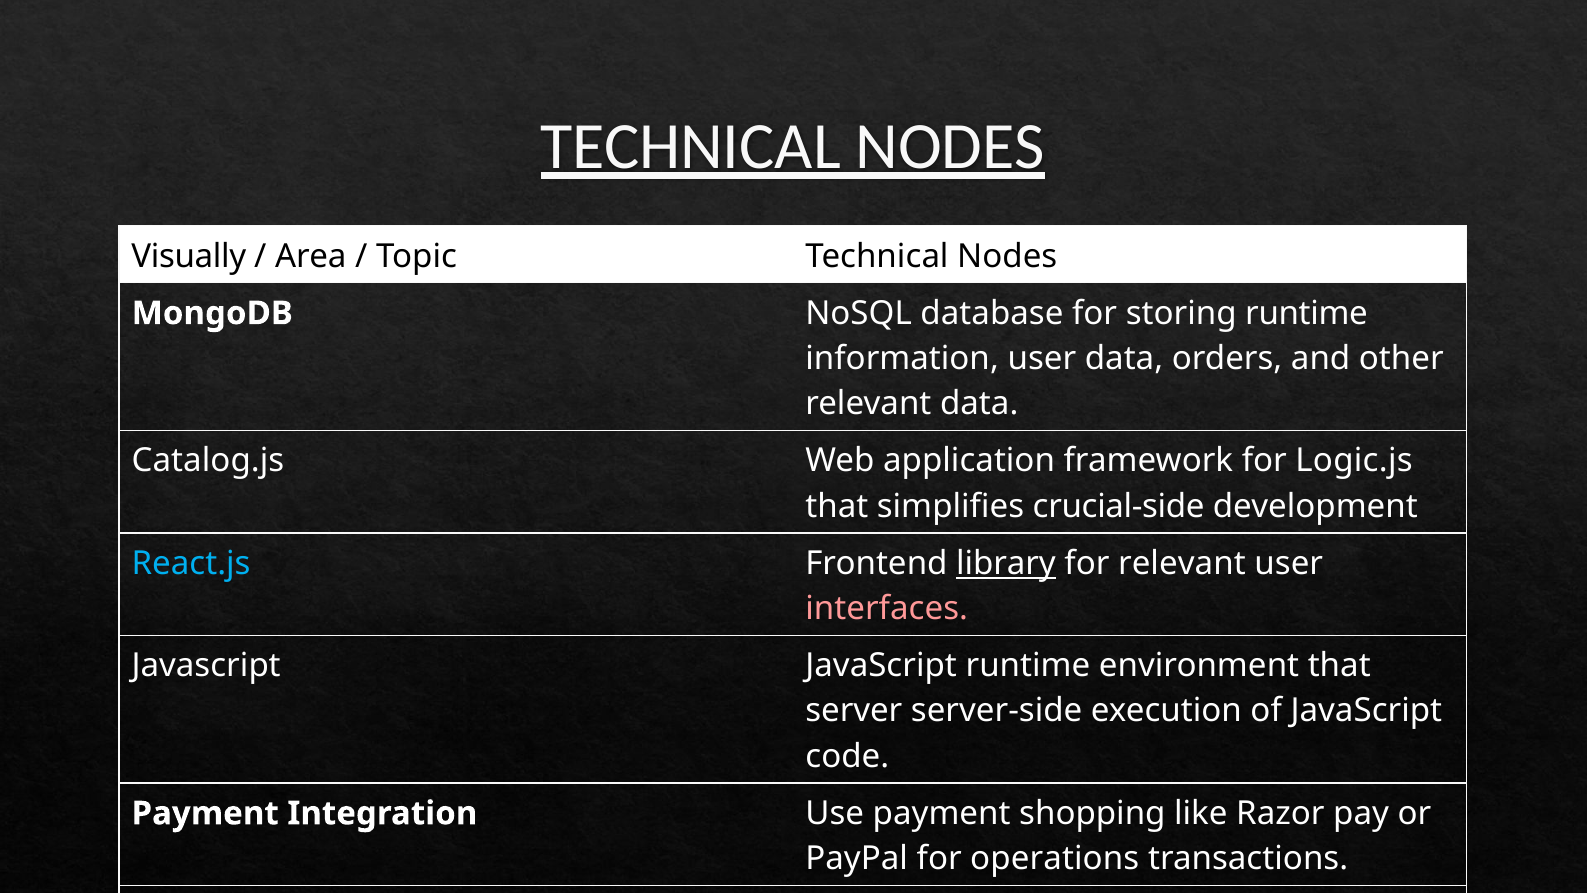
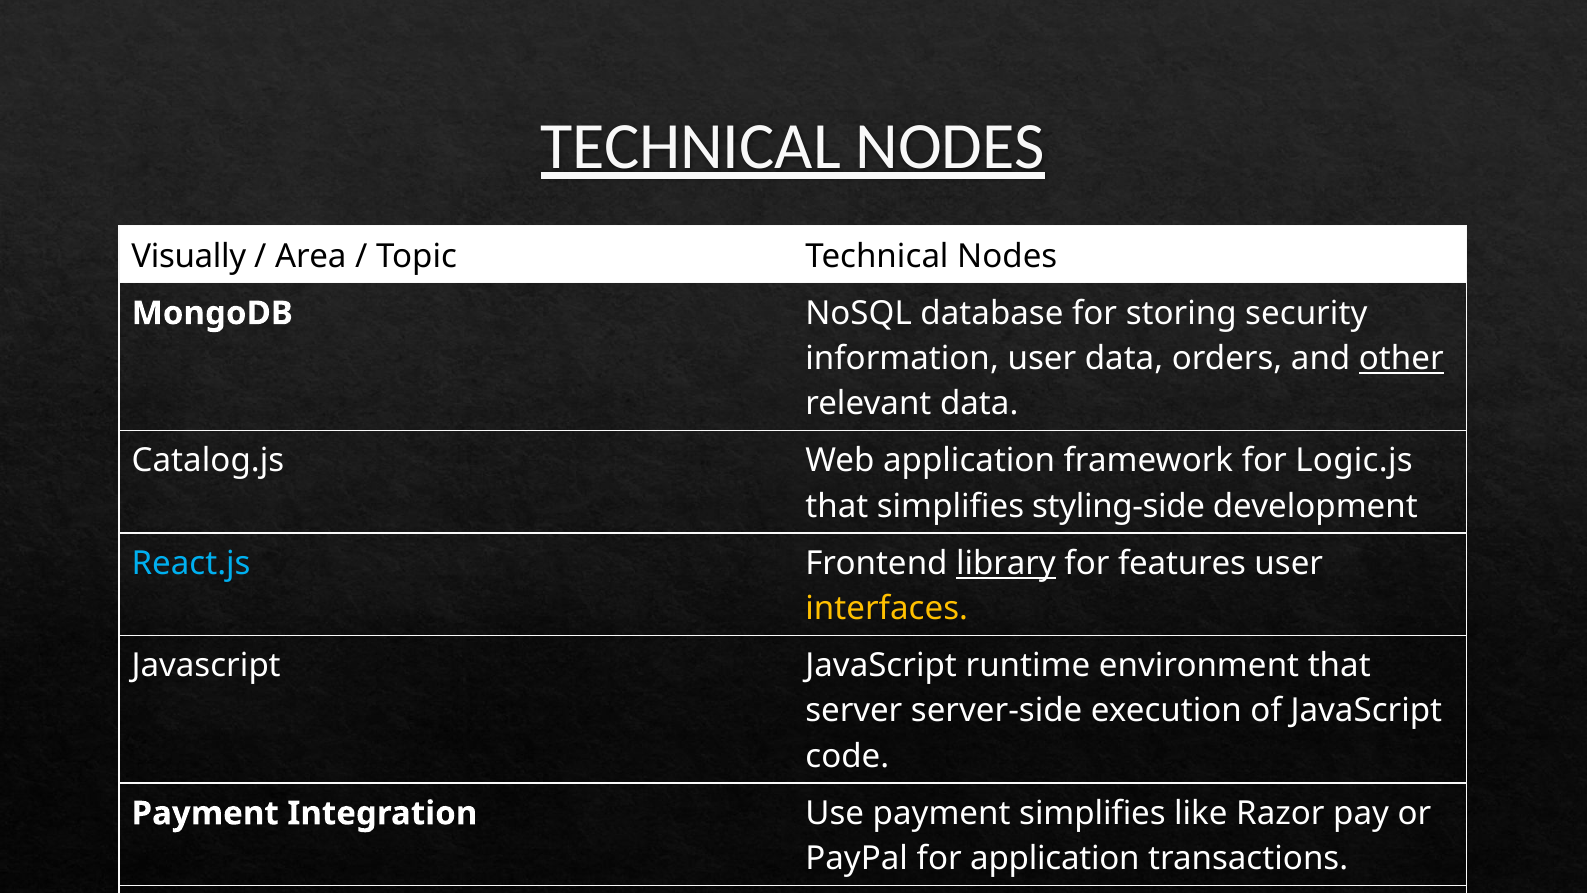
storing runtime: runtime -> security (1306, 313)
other underline: none -> present (1401, 358)
crucial-side: crucial-side -> styling-side (1119, 506)
for relevant: relevant -> features (1182, 563)
interfaces colour: pink -> yellow (887, 608)
payment shopping: shopping -> simplifies (1092, 813)
for operations: operations -> application (1055, 858)
